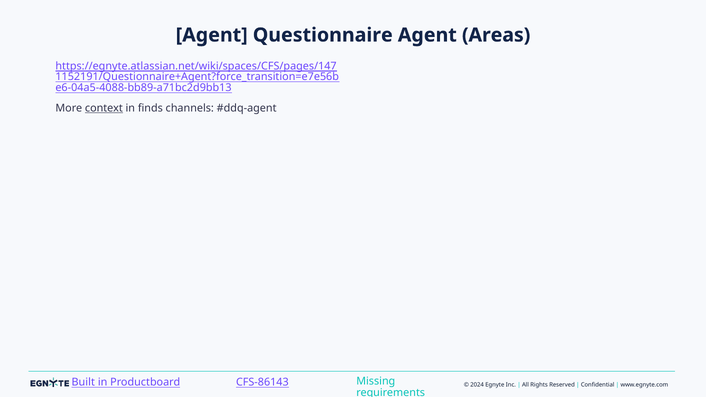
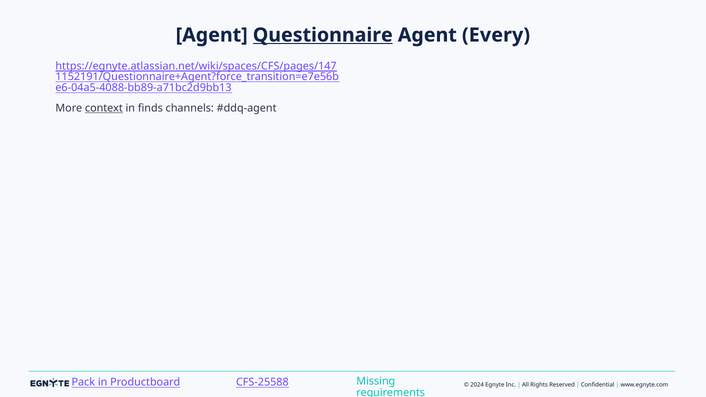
Questionnaire underline: none -> present (323, 35)
Areas: Areas -> Every (496, 35)
Built: Built -> Pack (83, 383)
CFS-86143: CFS-86143 -> CFS-25588 (262, 383)
